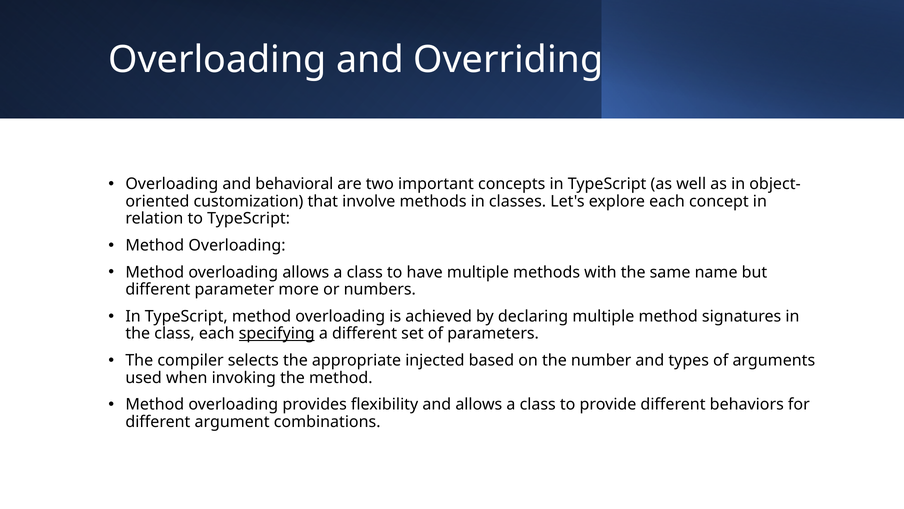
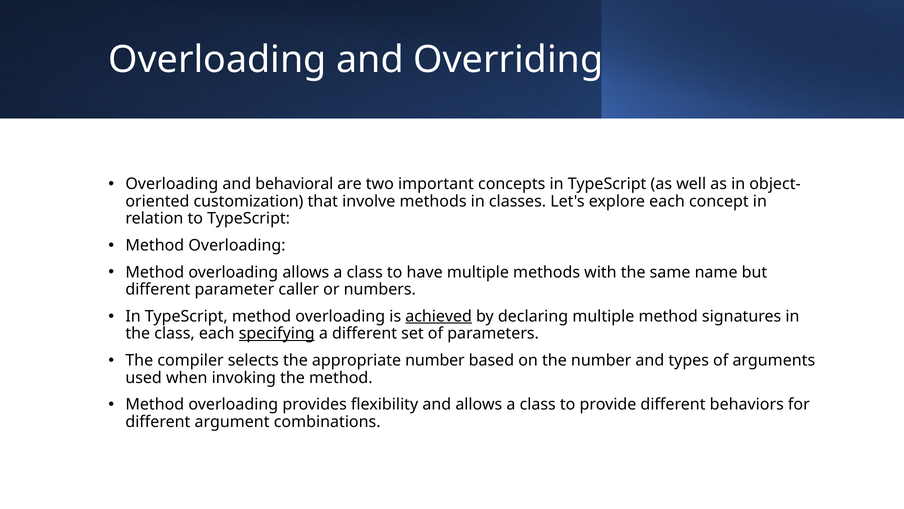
more: more -> caller (299, 289)
achieved underline: none -> present (439, 316)
appropriate injected: injected -> number (435, 360)
